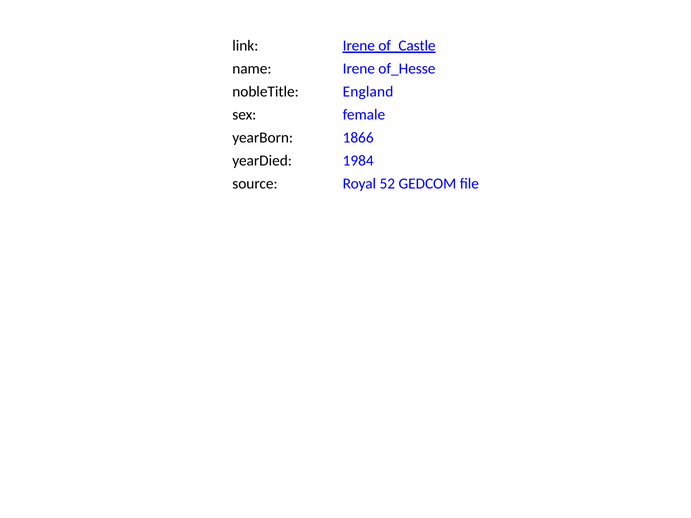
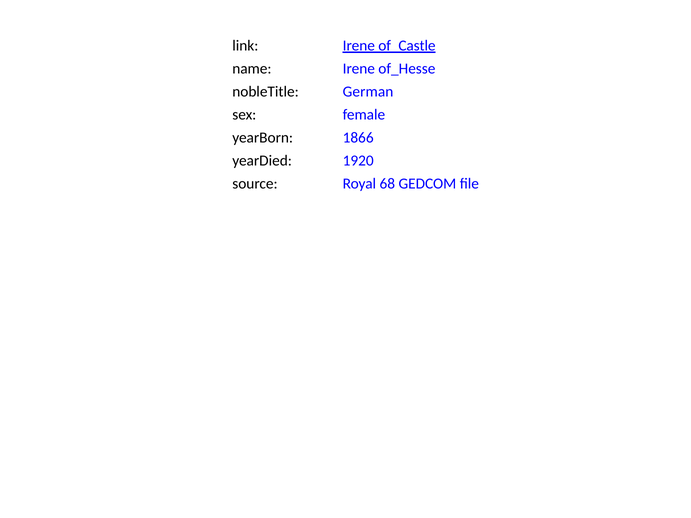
England: England -> German (368, 92)
1984: 1984 -> 1920 (358, 161)
52: 52 -> 68 (387, 184)
